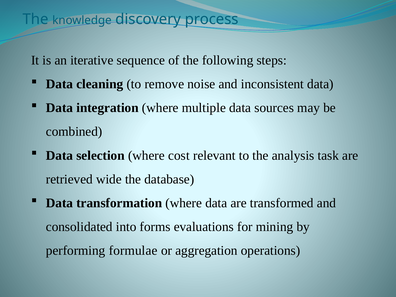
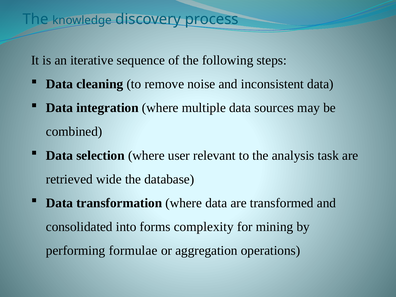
cost: cost -> user (179, 155)
evaluations: evaluations -> complexity (204, 227)
